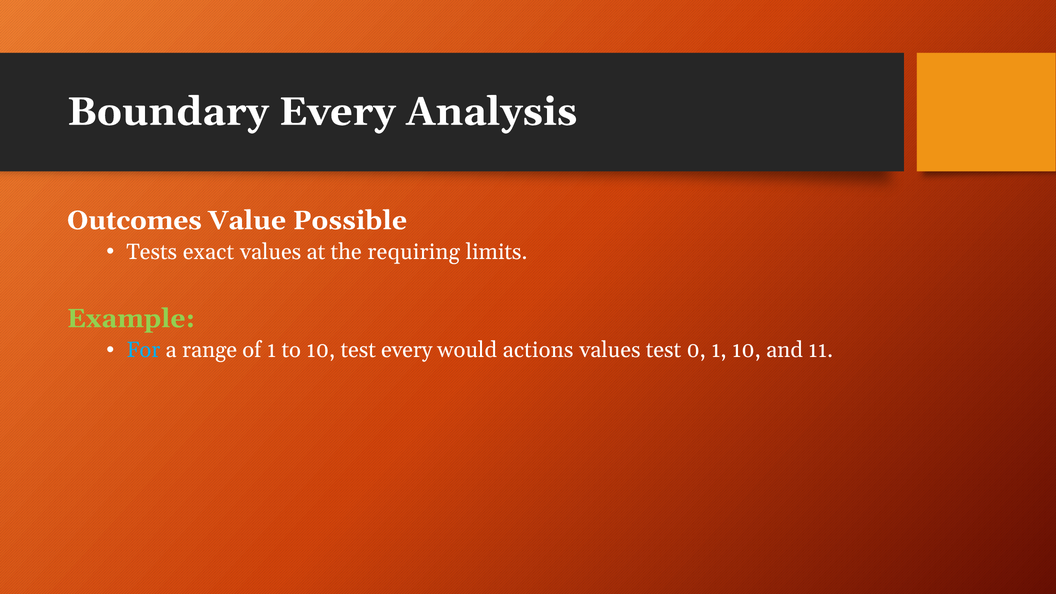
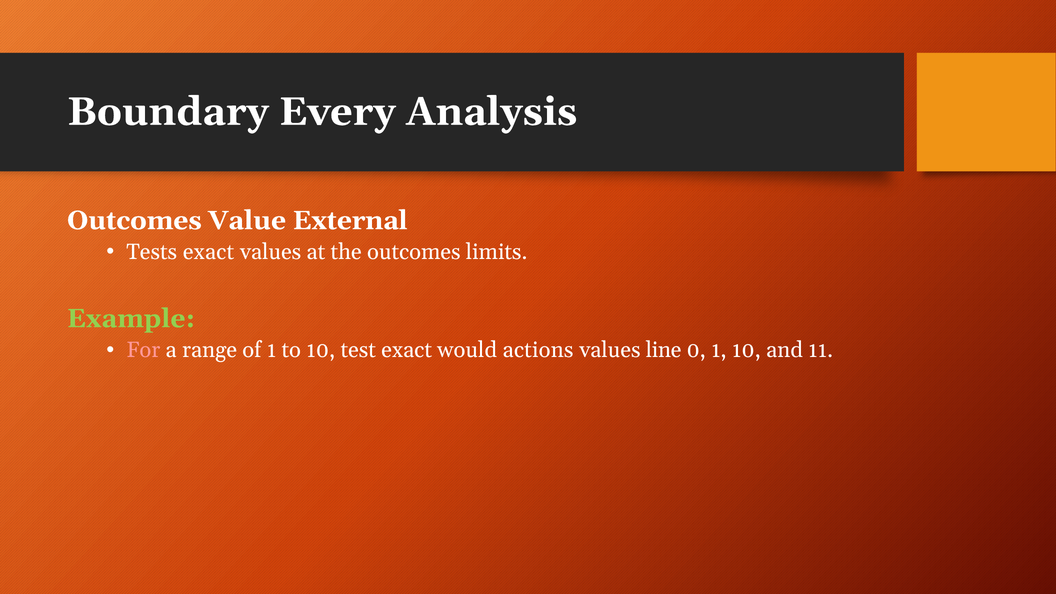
Possible: Possible -> External (350, 220)
the requiring: requiring -> outcomes (414, 252)
For colour: light blue -> pink (143, 350)
test every: every -> exact (407, 350)
values test: test -> line (664, 350)
